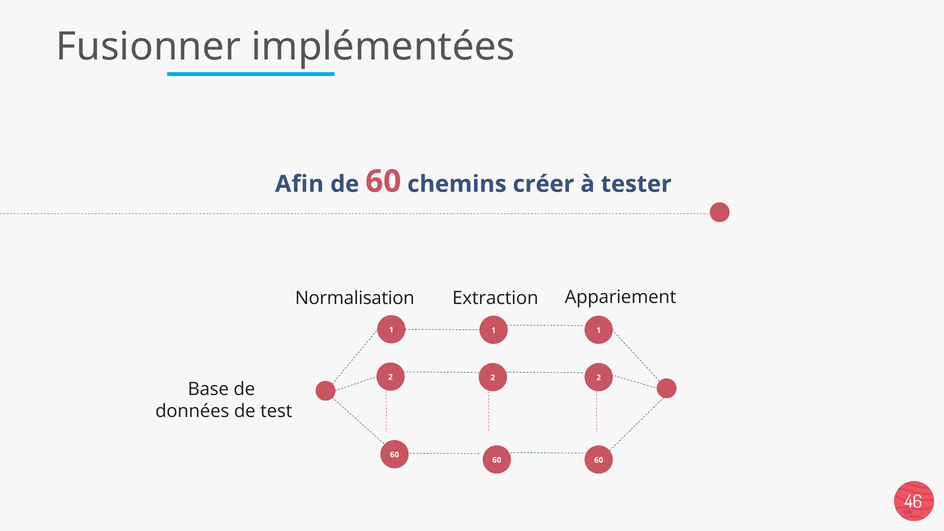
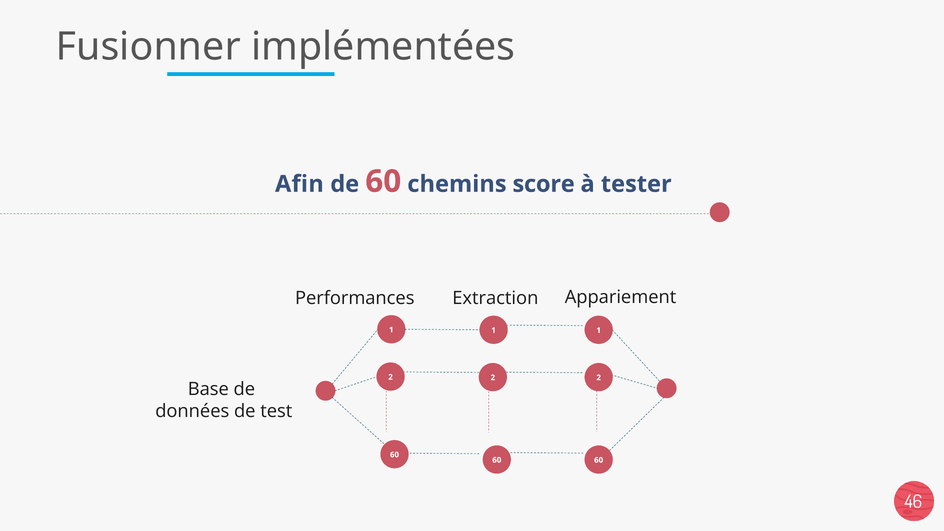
créer: créer -> score (544, 184)
Normalisation: Normalisation -> Performances (355, 298)
